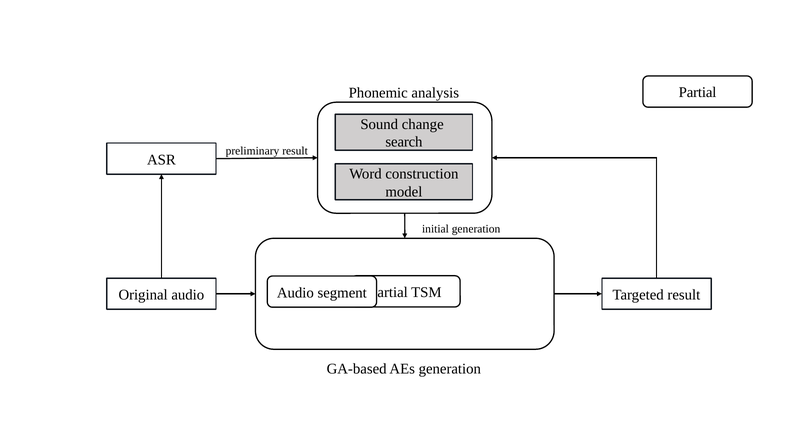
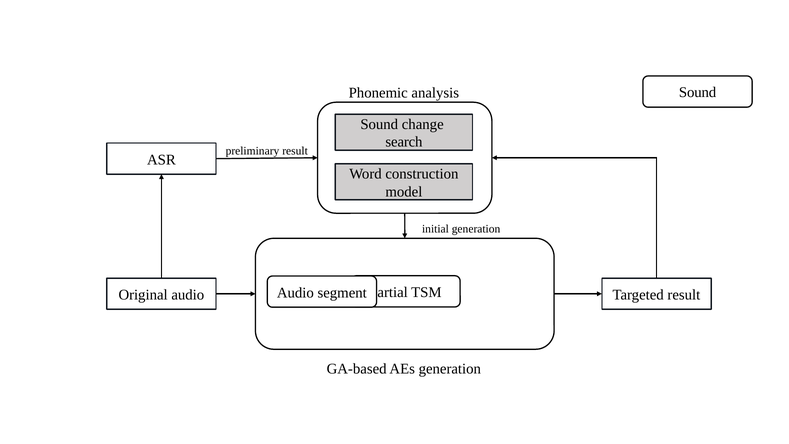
Partial: Partial -> Sound (698, 93)
